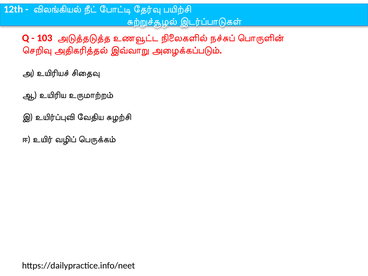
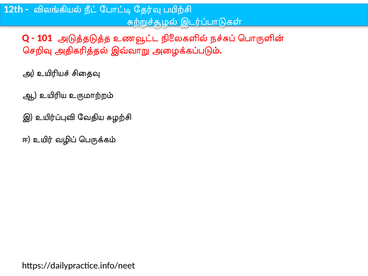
103: 103 -> 101 (45, 38)
